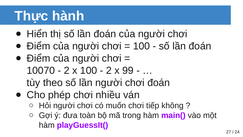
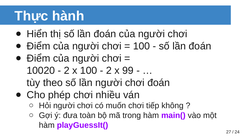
10070: 10070 -> 10020 (41, 70)
